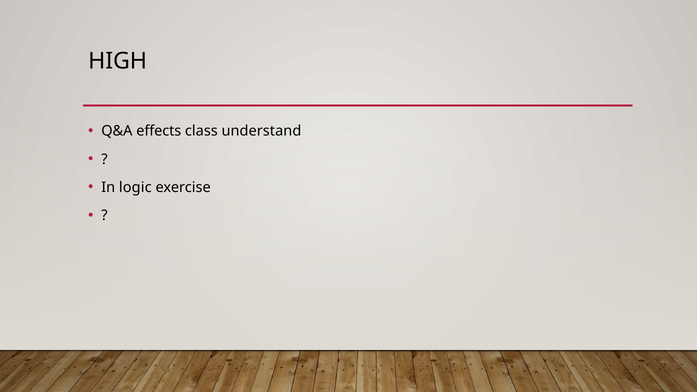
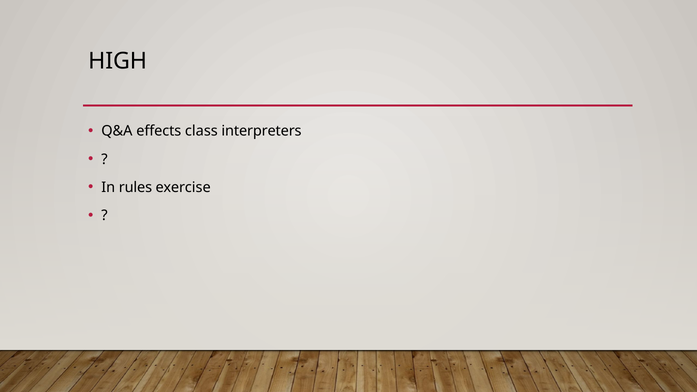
understand: understand -> interpreters (262, 131)
logic: logic -> rules (135, 187)
